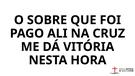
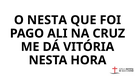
O SOBRE: SOBRE -> NESTA (47, 20)
